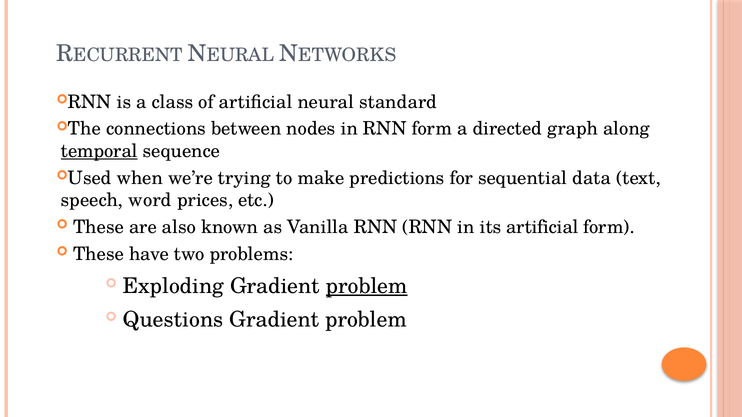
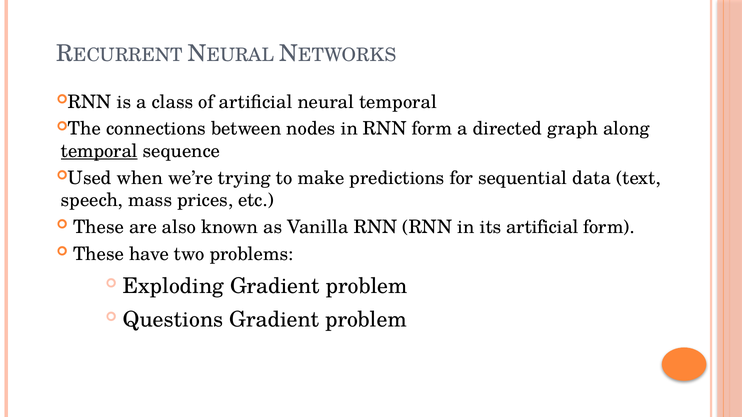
neural standard: standard -> temporal (398, 102)
word: word -> mass (150, 200)
problem underline: present -> none (367, 286)
